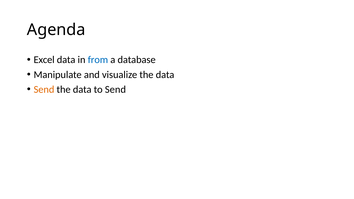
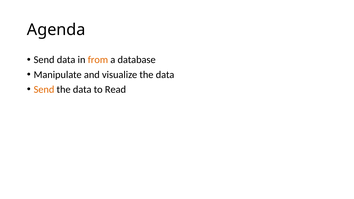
Excel: Excel -> Send (44, 60)
from colour: blue -> orange (98, 60)
to Send: Send -> Read (115, 90)
